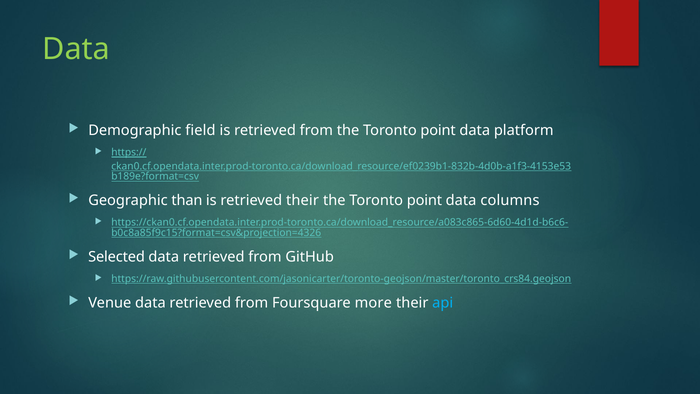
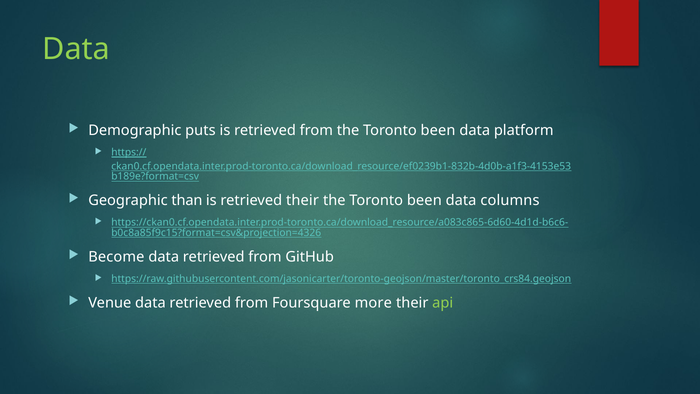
field: field -> puts (200, 130)
from the Toronto point: point -> been (438, 130)
point: point -> been (424, 200)
Selected: Selected -> Become (116, 257)
api colour: light blue -> light green (443, 303)
